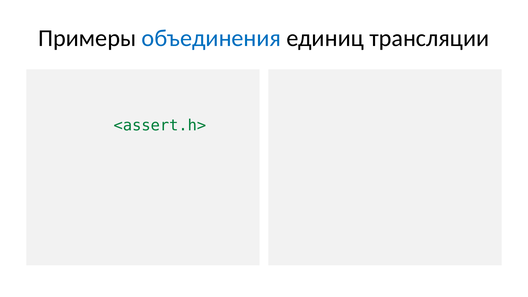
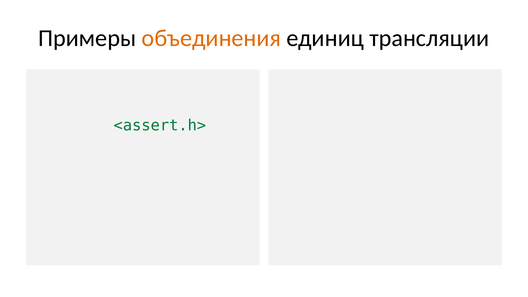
объединения colour: blue -> orange (211, 38)
